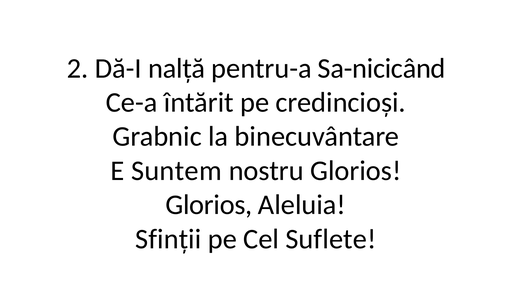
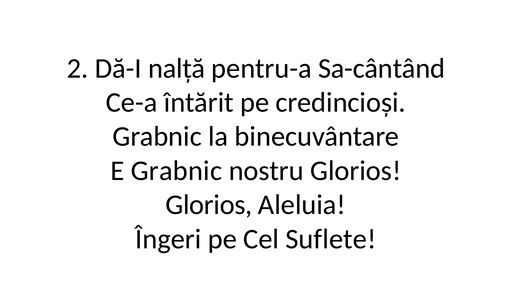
Sa-nicicând: Sa-nicicând -> Sa-cântând (382, 68)
E Suntem: Suntem -> Grabnic (176, 171)
Sfinții: Sfinții -> Îngeri (168, 239)
